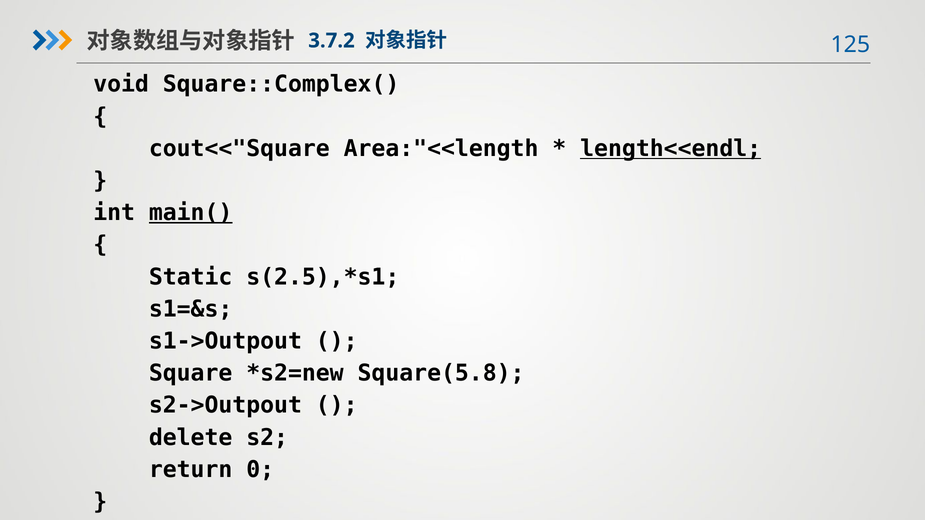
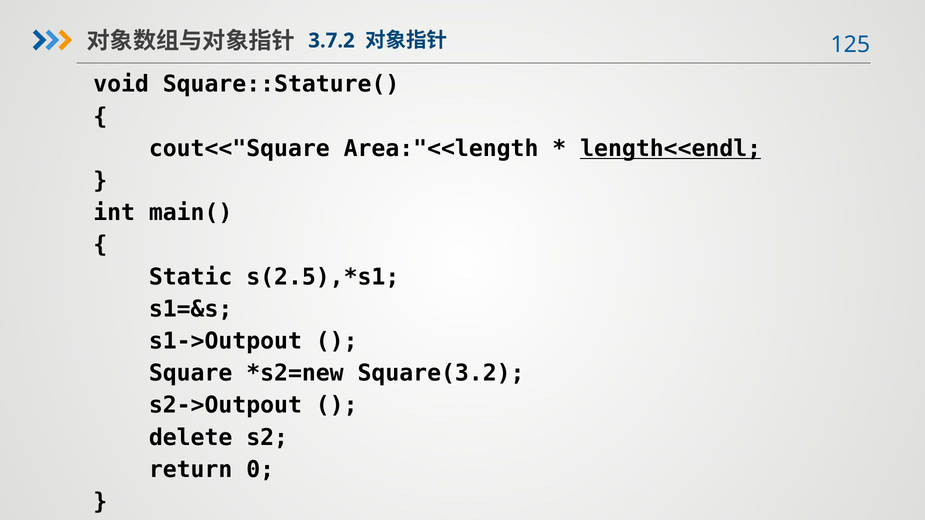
Square::Complex(: Square::Complex( -> Square::Stature( (281, 84)
main( underline: present -> none (191, 213)
Square(5.8: Square(5.8 -> Square(3.2 (441, 373)
